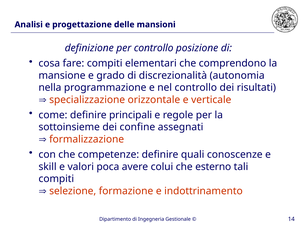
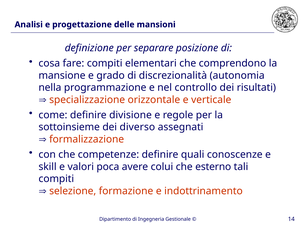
per controllo: controllo -> separare (154, 48)
principali: principali -> divisione (131, 115)
confine: confine -> diverso (137, 127)
